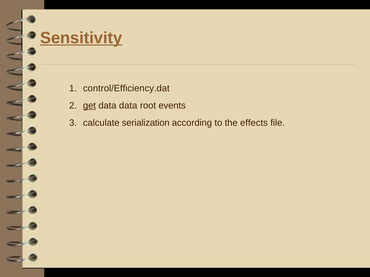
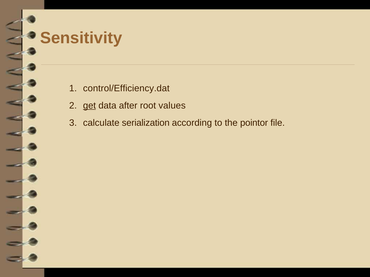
Sensitivity underline: present -> none (81, 38)
data data: data -> after (128, 106)
events: events -> values (172, 106)
effects: effects -> pointor (254, 123)
